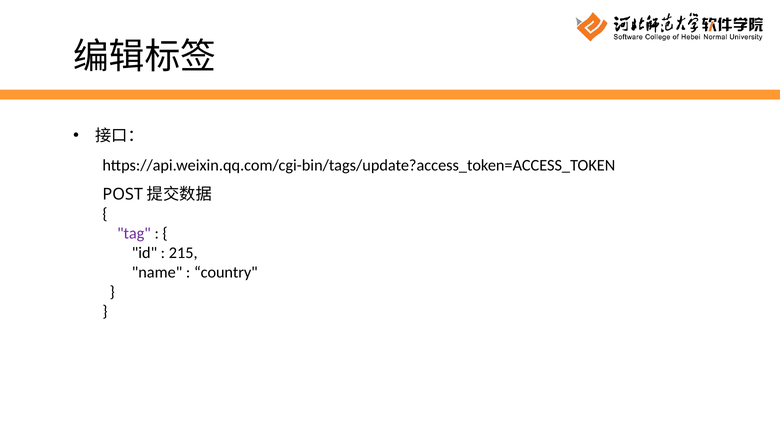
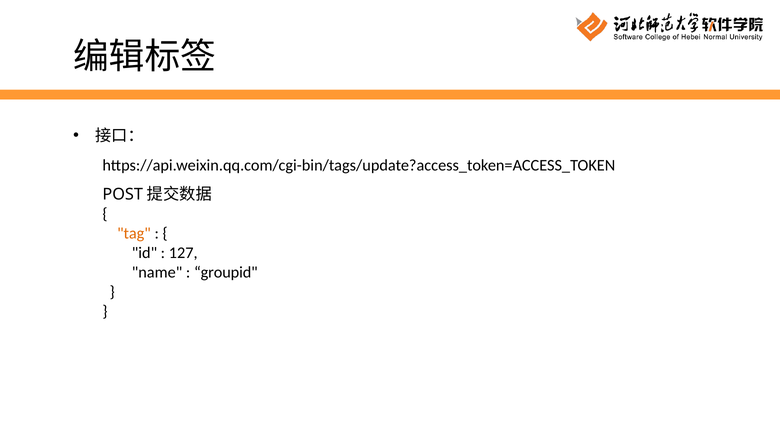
tag colour: purple -> orange (134, 233)
215: 215 -> 127 (183, 253)
country: country -> groupid (226, 272)
